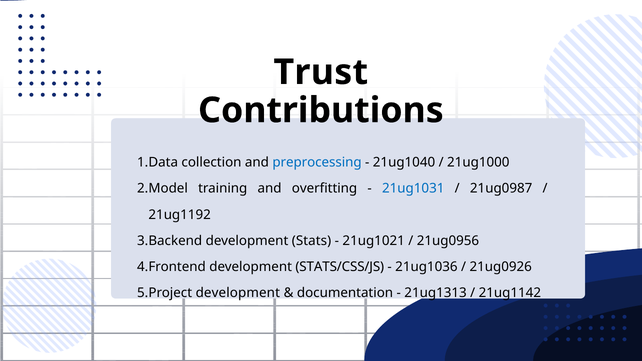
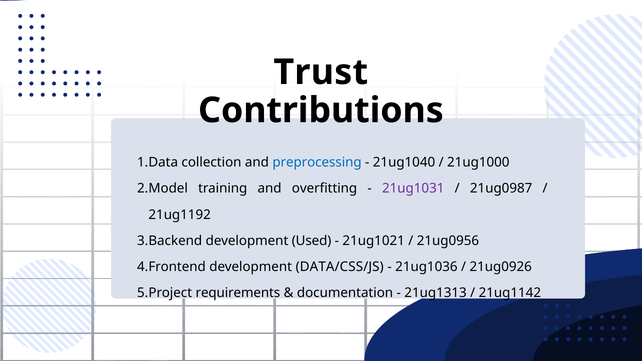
21ug1031 colour: blue -> purple (413, 189)
Stats: Stats -> Used (312, 241)
STATS/CSS/JS: STATS/CSS/JS -> DATA/CSS/JS (340, 267)
development: development -> requirements (238, 293)
